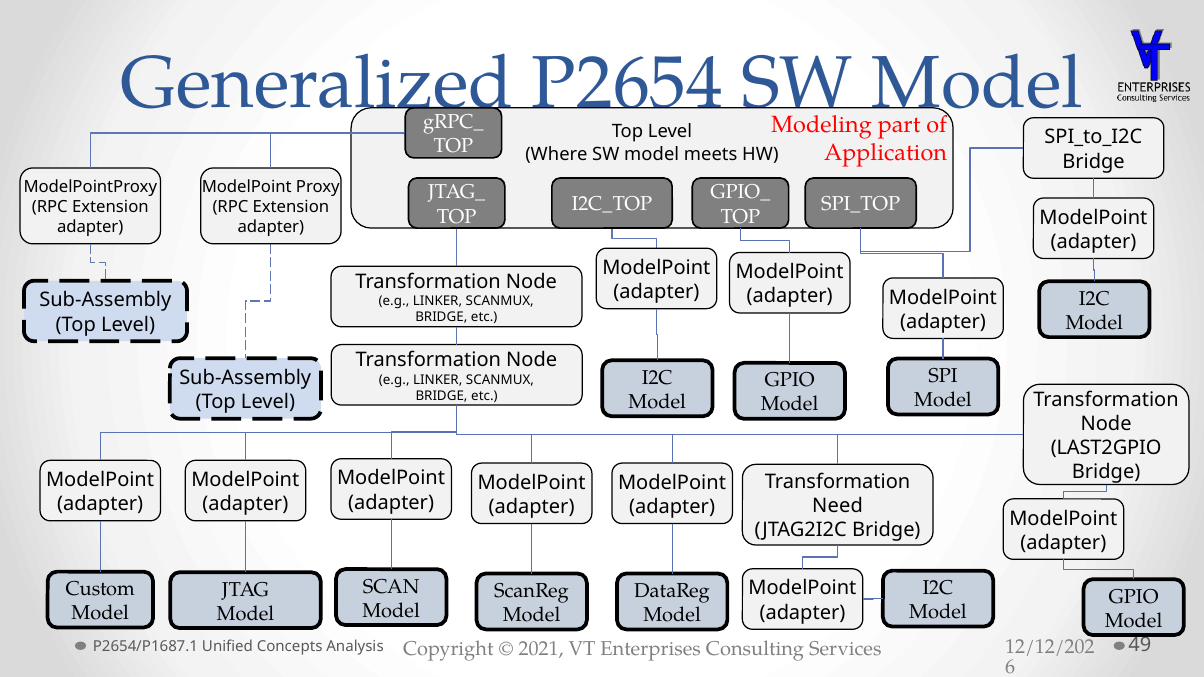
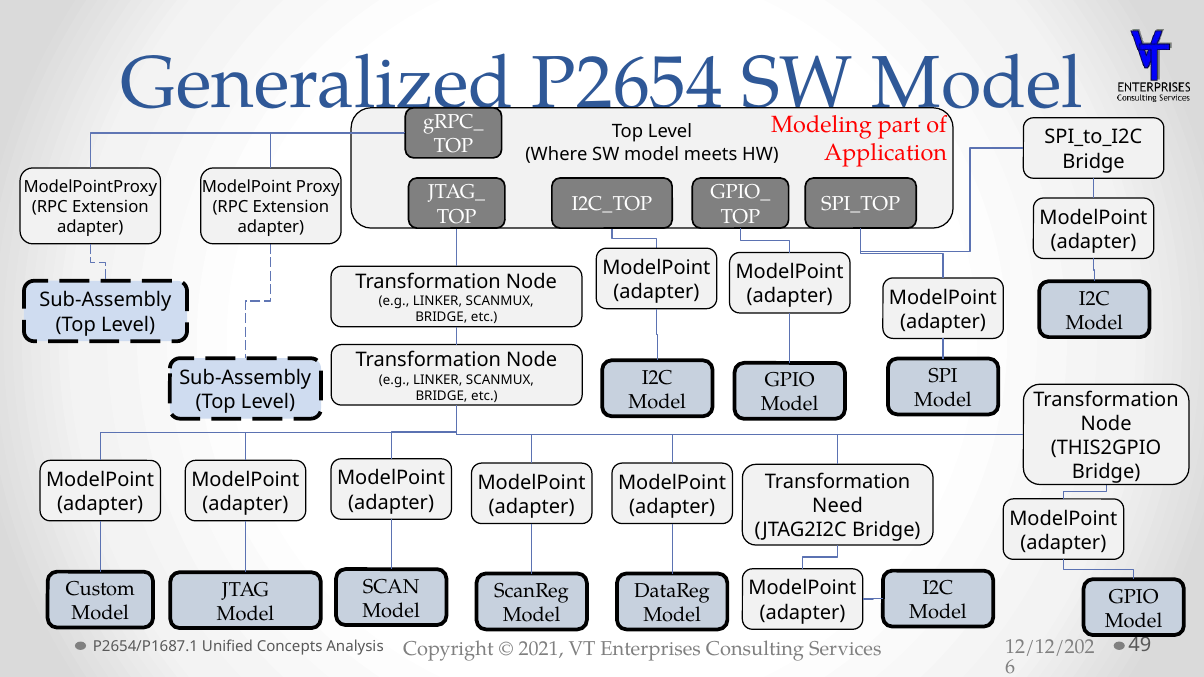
LAST2GPIO: LAST2GPIO -> THIS2GPIO (1106, 448)
